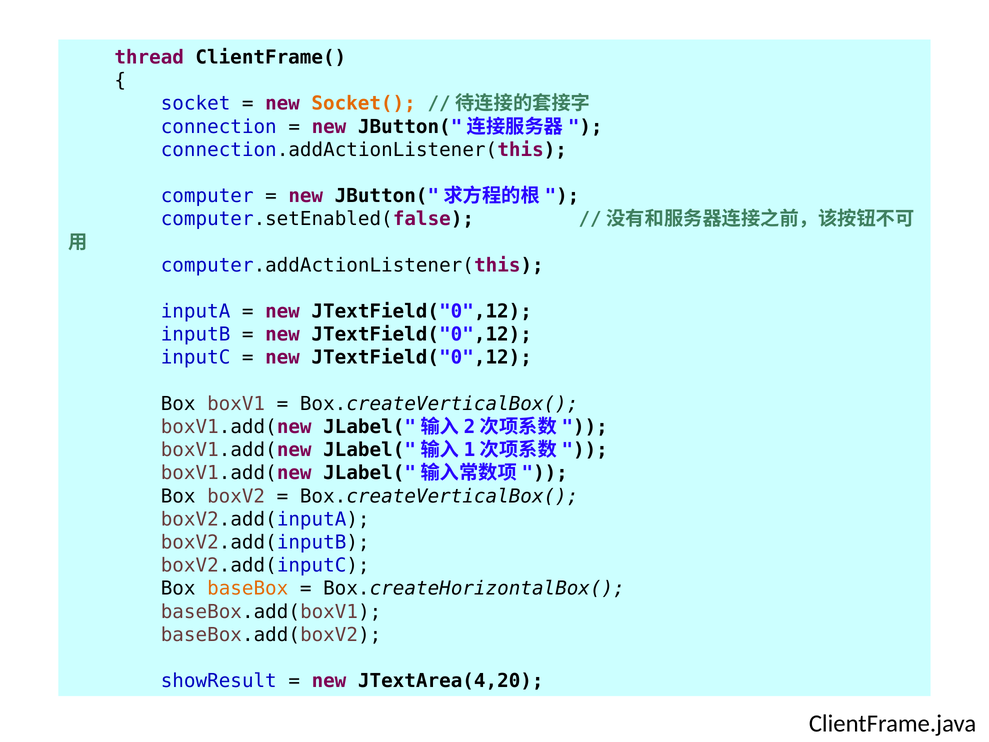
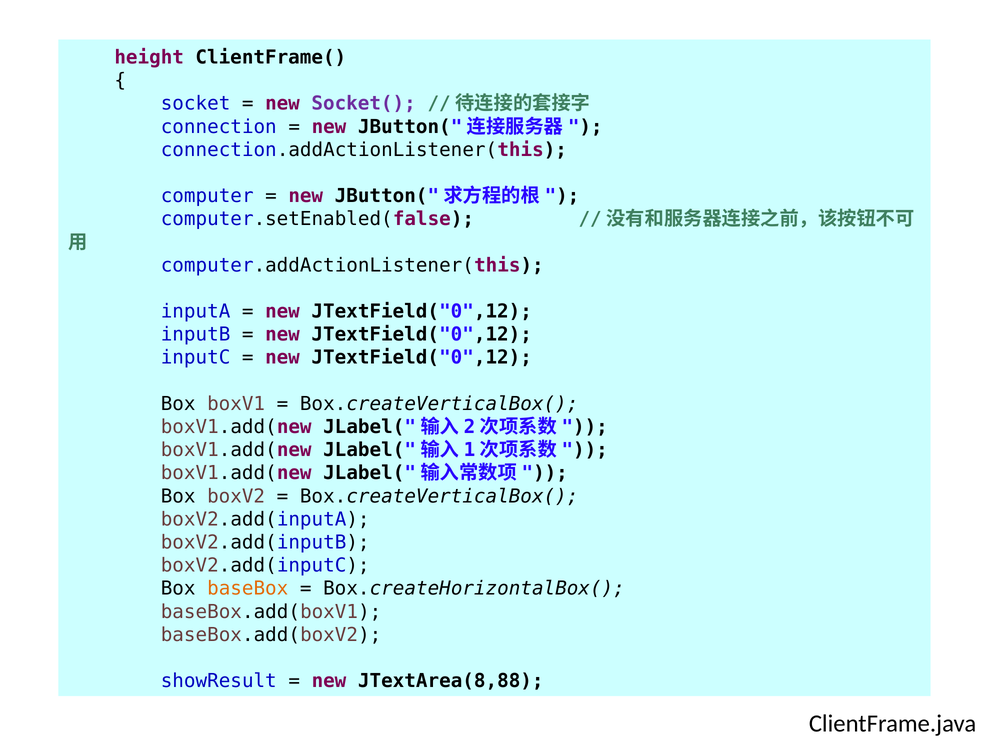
thread: thread -> height (149, 57)
Socket( colour: orange -> purple (364, 104)
JTextArea(4,20: JTextArea(4,20 -> JTextArea(8,88 (451, 681)
